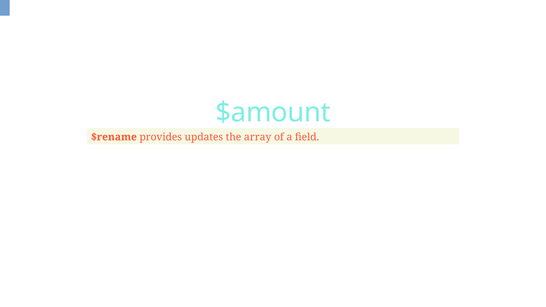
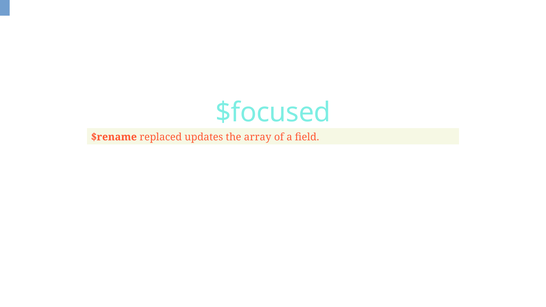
$amount: $amount -> $focused (273, 112)
provides: provides -> replaced (161, 137)
